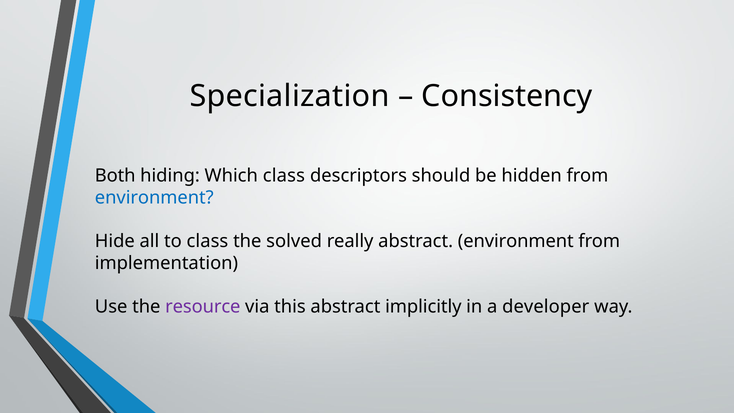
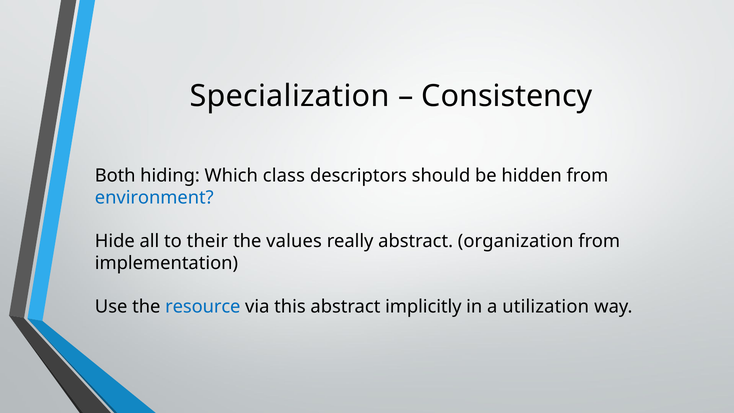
to class: class -> their (207, 241)
solved: solved -> values (294, 241)
abstract environment: environment -> organization (516, 241)
resource colour: purple -> blue (203, 307)
developer: developer -> utilization (546, 307)
